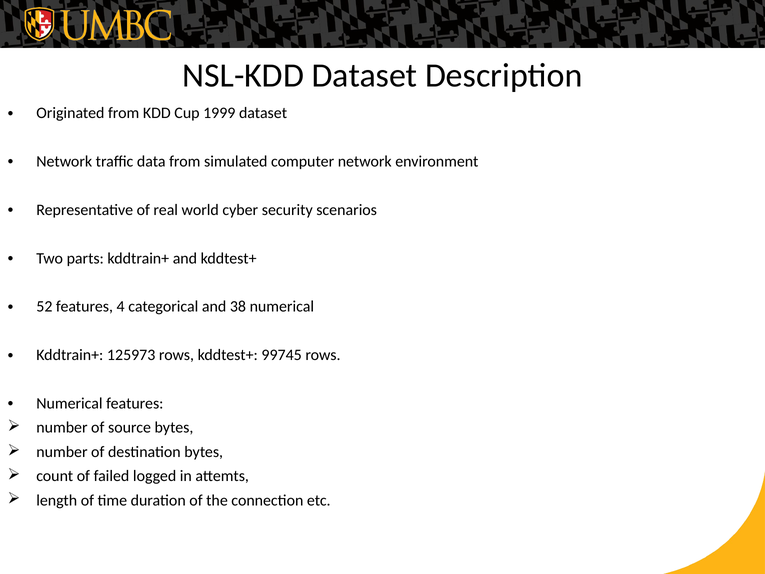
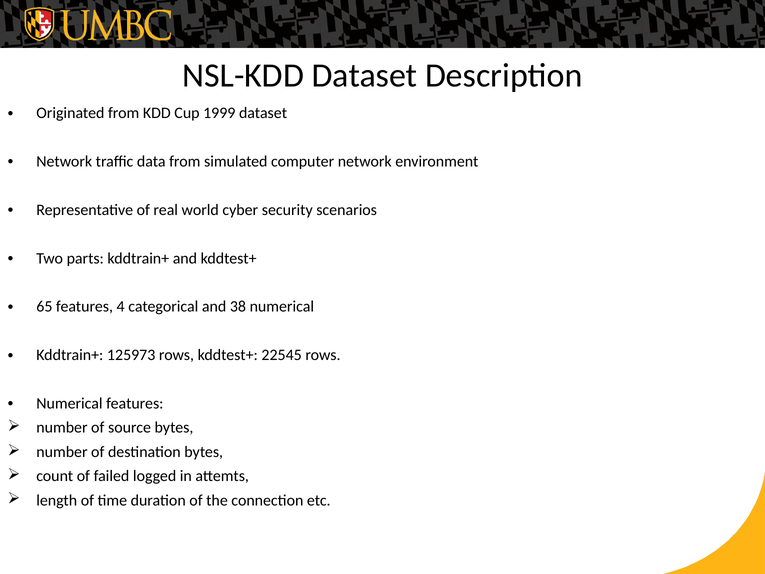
52: 52 -> 65 (44, 307)
99745: 99745 -> 22545 (282, 355)
